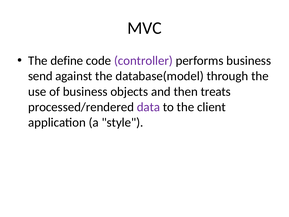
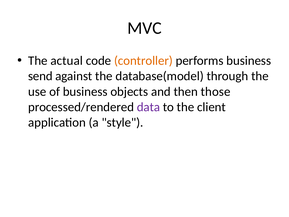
define: define -> actual (67, 61)
controller colour: purple -> orange (143, 61)
treats: treats -> those (216, 91)
